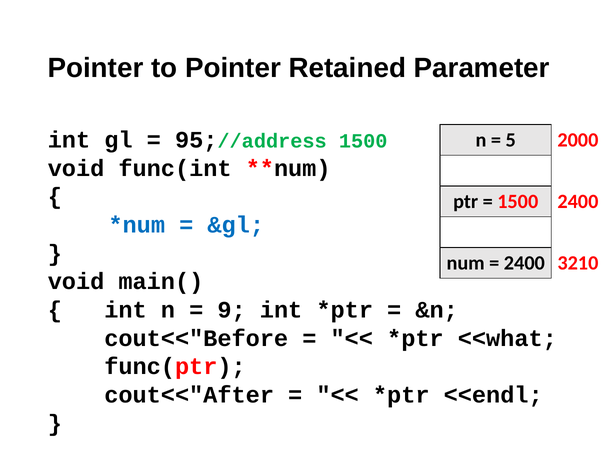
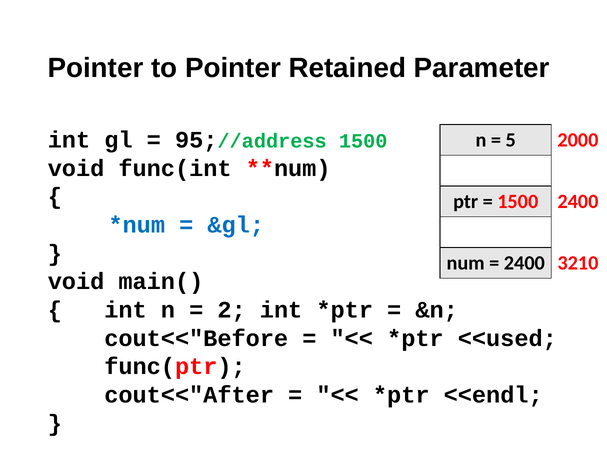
9: 9 -> 2 (232, 310)
<<what: <<what -> <<used (507, 338)
